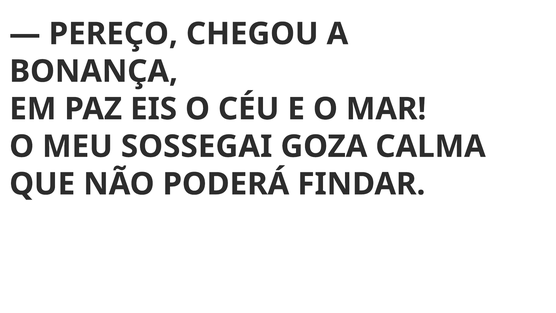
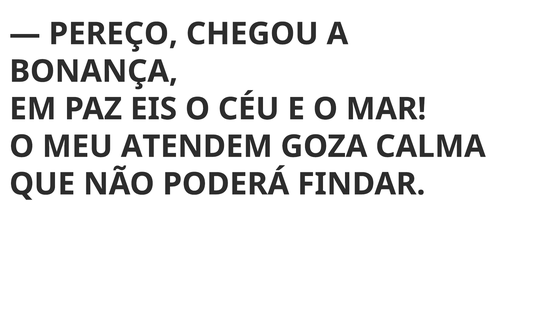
SOSSEGAI: SOSSEGAI -> ATENDEM (197, 146)
